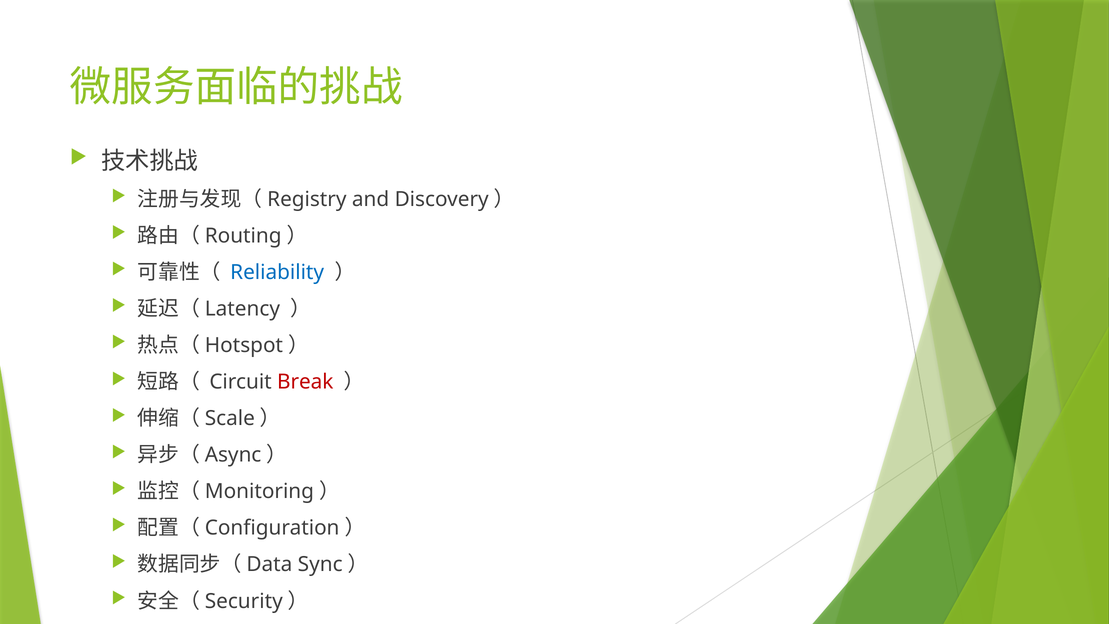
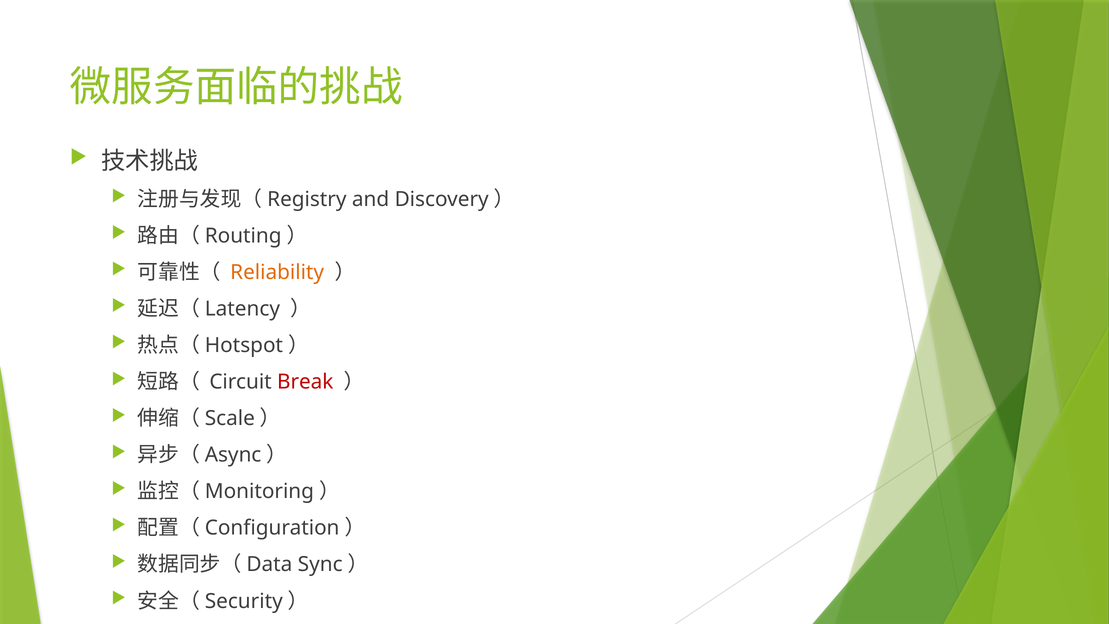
Reliability colour: blue -> orange (277, 272)
